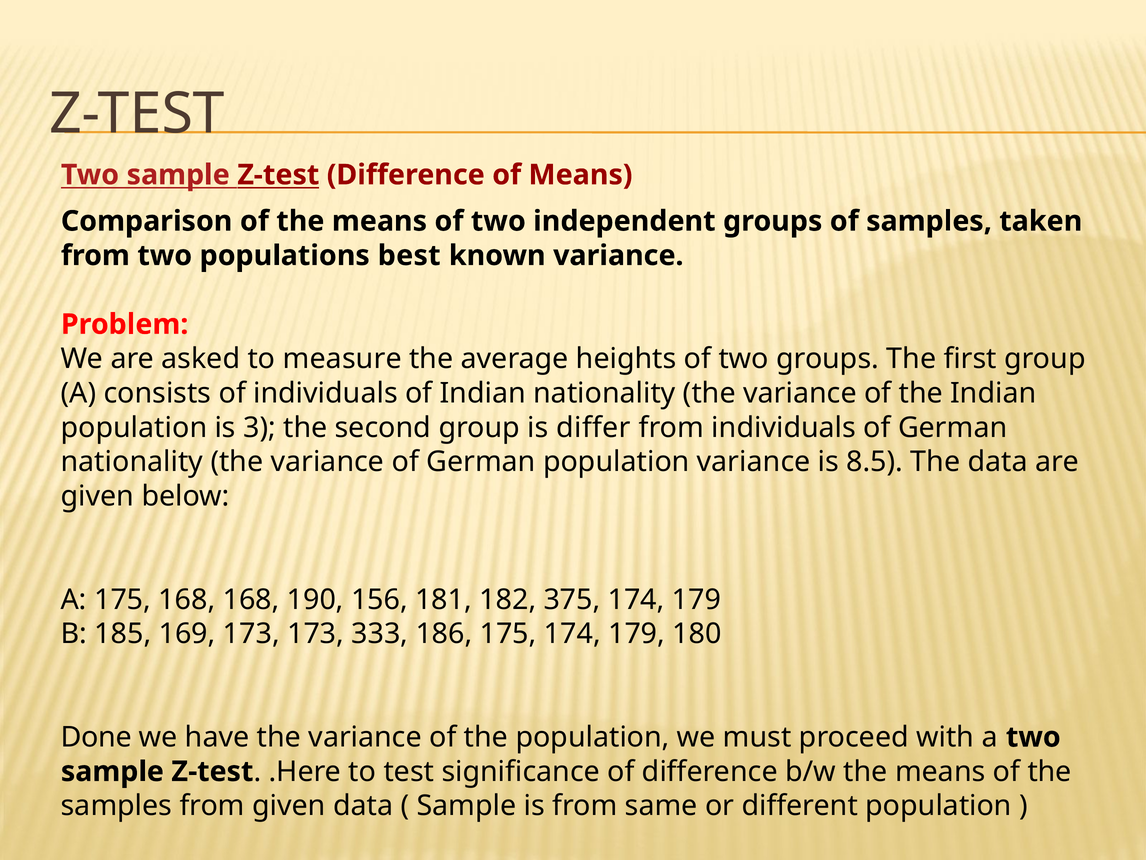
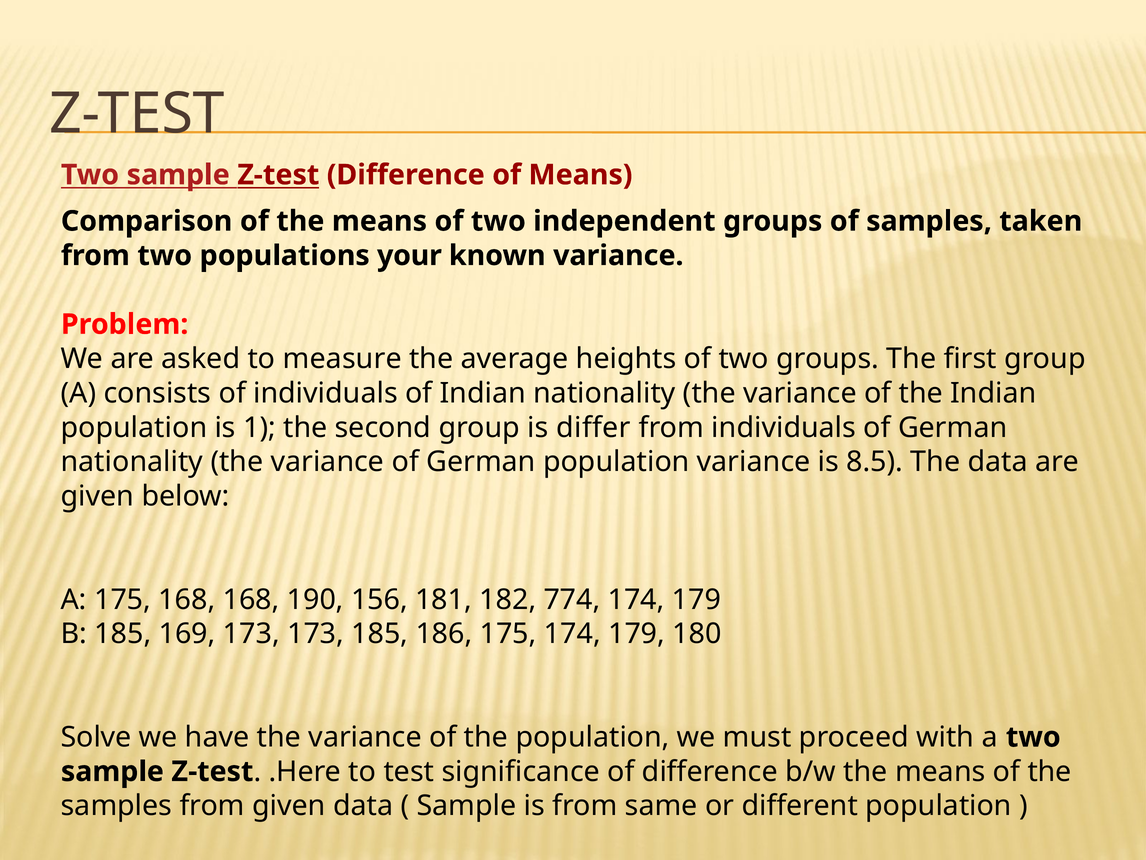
best: best -> your (409, 255)
3: 3 -> 1 (259, 427)
375: 375 -> 774 (572, 599)
173 333: 333 -> 185 (380, 634)
Done: Done -> Solve (96, 737)
